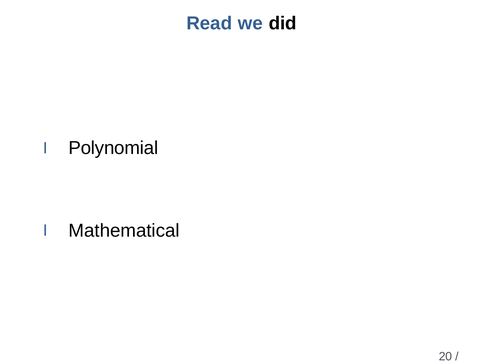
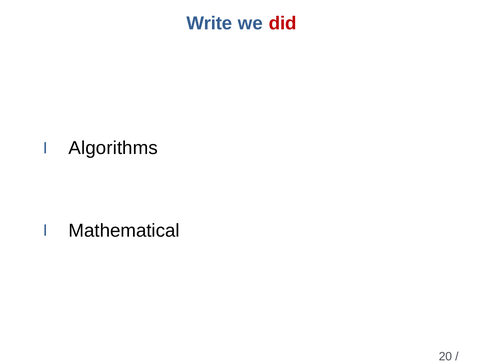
Read: Read -> Write (209, 23)
did colour: black -> red (283, 23)
Polynomial: Polynomial -> Algorithms (113, 148)
